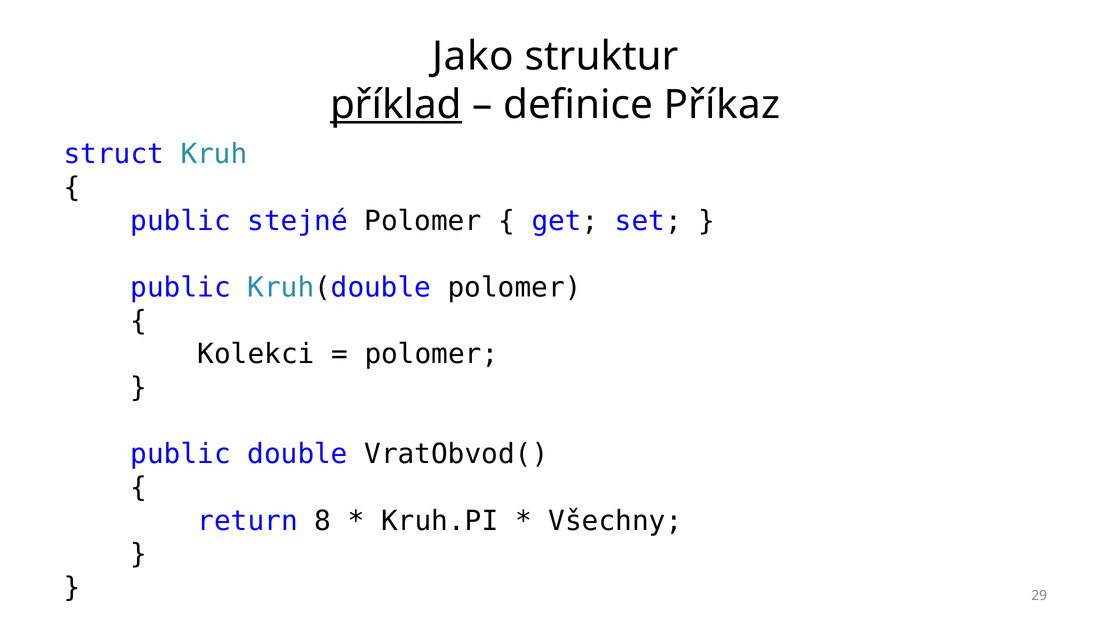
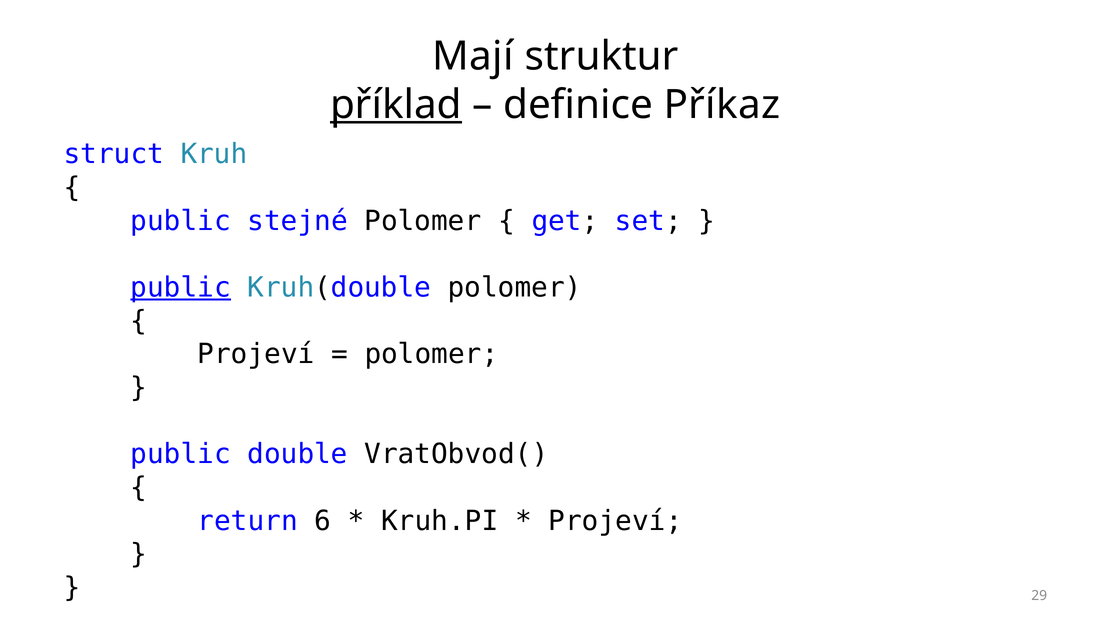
Jako: Jako -> Mají (473, 56)
public underline: none -> present (181, 288)
Kolekci: Kolekci -> Projeví (256, 354)
8: 8 -> 6 (323, 521)
Všechny: Všechny -> Projeví (615, 521)
